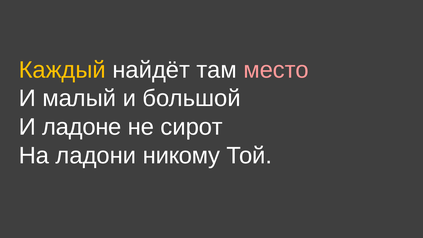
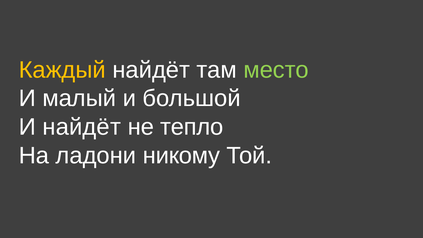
место colour: pink -> light green (276, 70)
И ладоне: ладоне -> найдёт (82, 127)
сирот: сирот -> тепло (192, 127)
